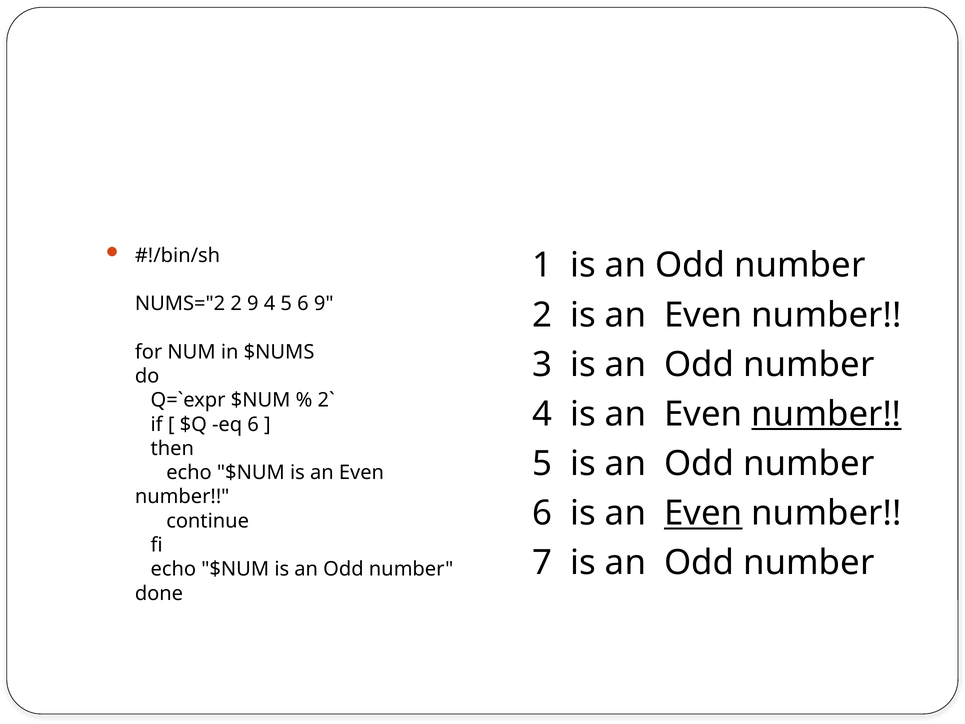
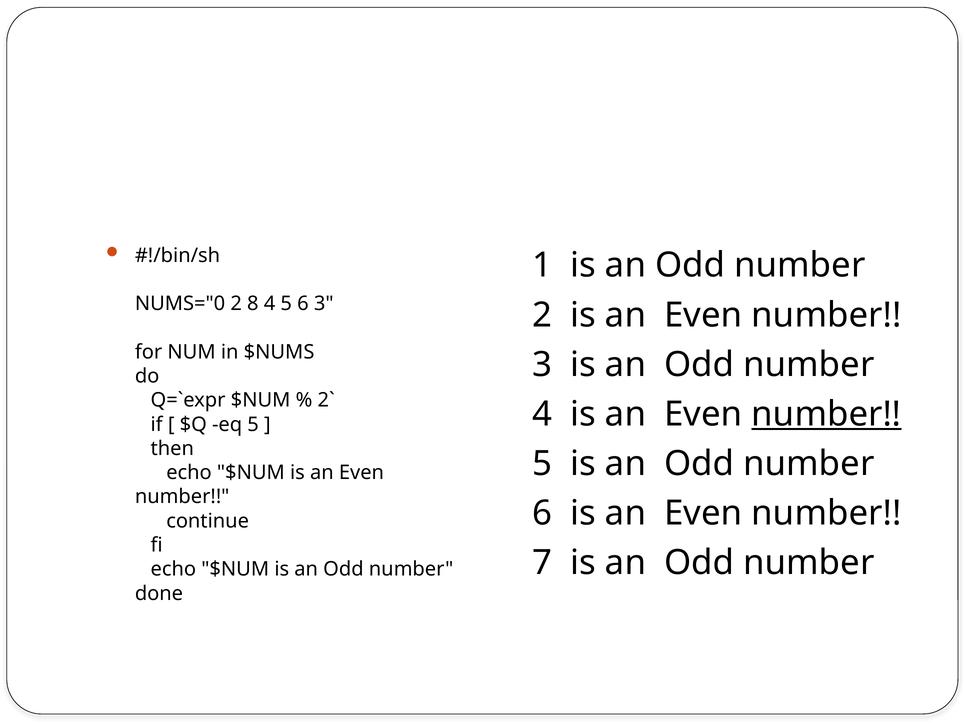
NUMS="2: NUMS="2 -> NUMS="0 (180, 304)
2 9: 9 -> 8 (253, 304)
6 9: 9 -> 3 (324, 304)
eq 6: 6 -> 5 (253, 424)
Even underline: present -> none (703, 513)
